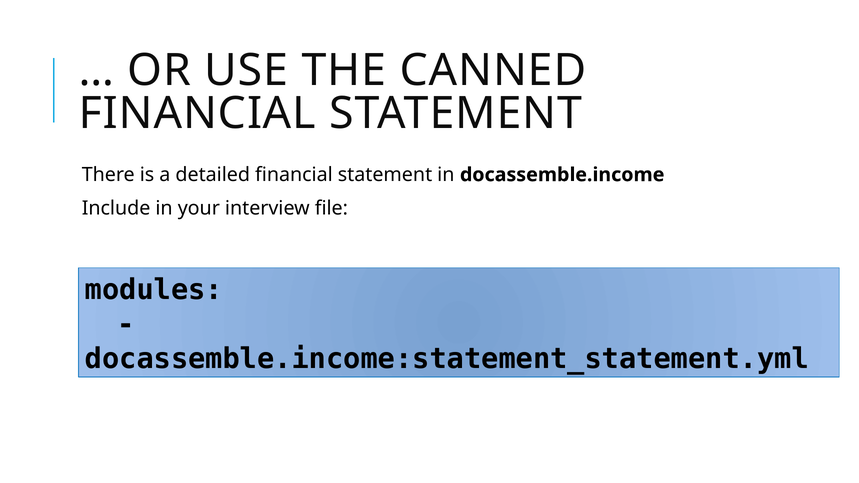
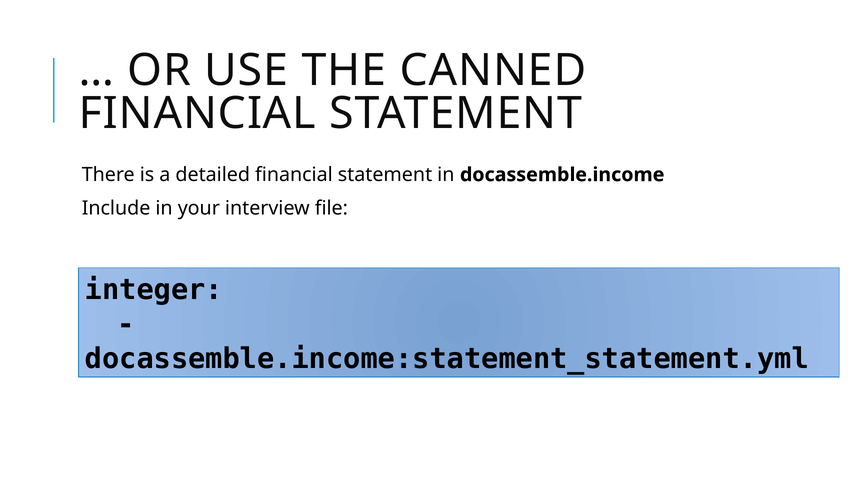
modules: modules -> integer (154, 290)
